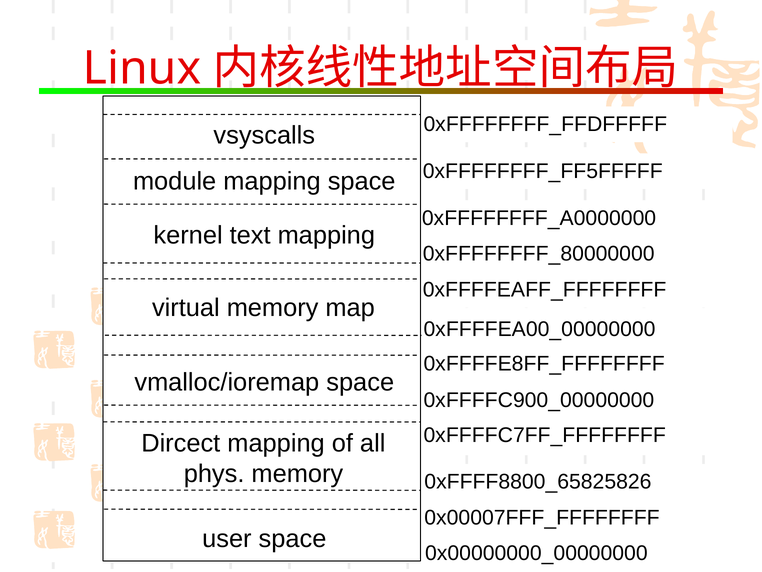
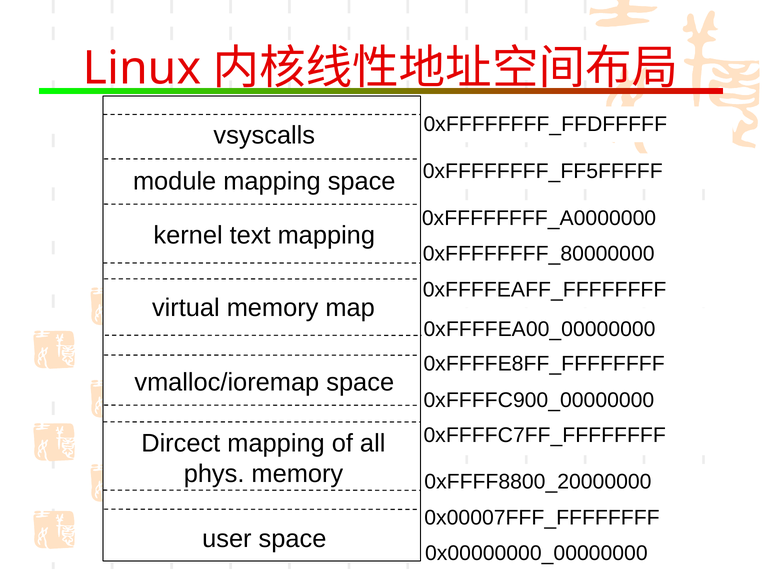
0xFFFF8800_65825826: 0xFFFF8800_65825826 -> 0xFFFF8800_20000000 (538, 482)
